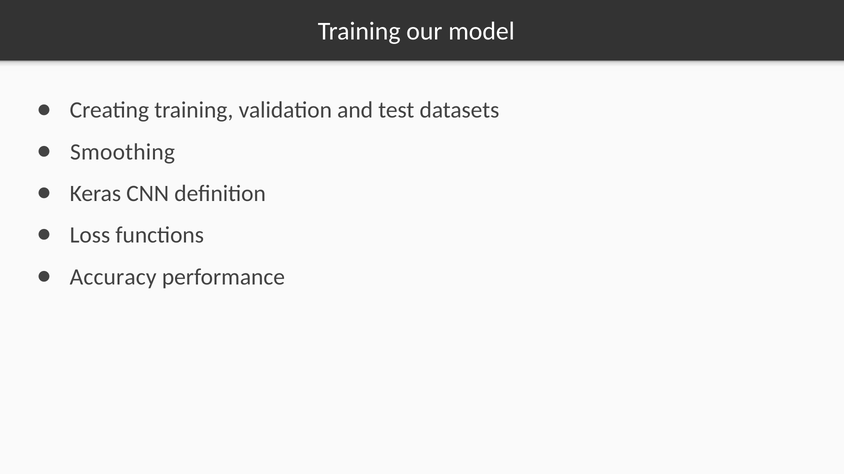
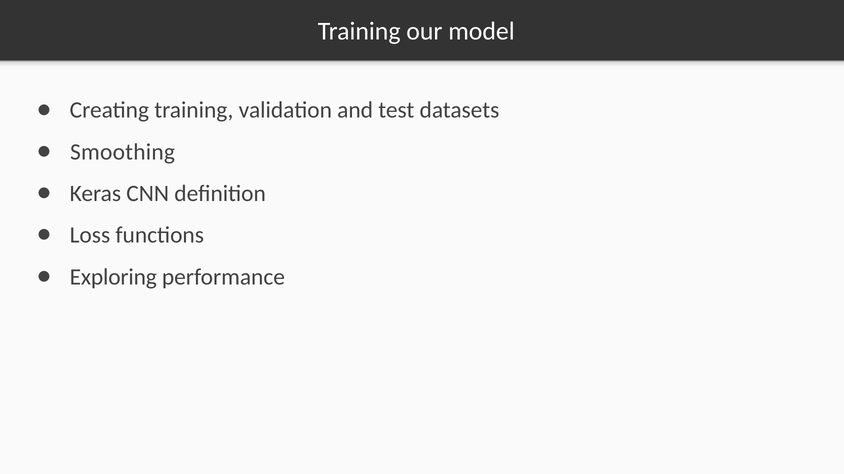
Accuracy: Accuracy -> Exploring (113, 277)
